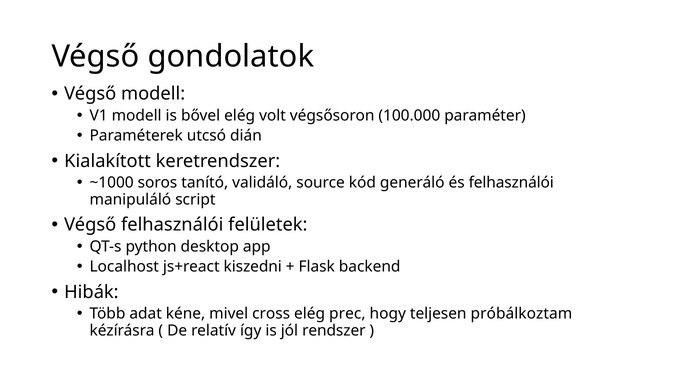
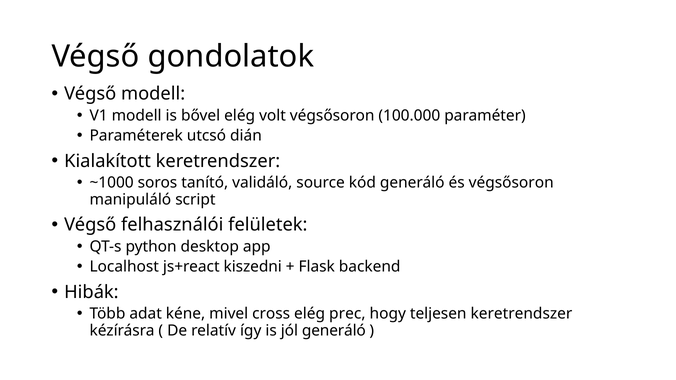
és felhasználói: felhasználói -> végsősoron (511, 183)
teljesen próbálkoztam: próbálkoztam -> keretrendszer (521, 314)
jól rendszer: rendszer -> generáló (334, 331)
